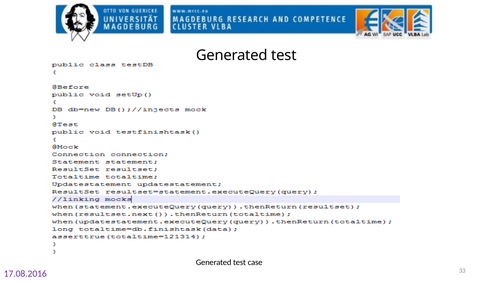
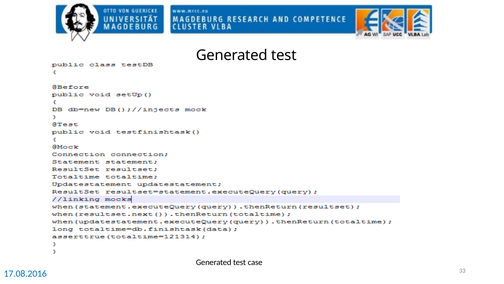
17.08.2016 colour: purple -> blue (25, 273)
